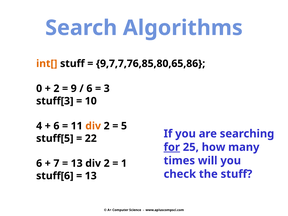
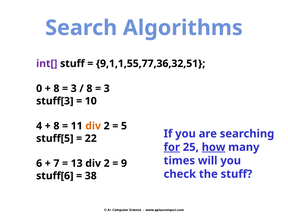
int[ colour: orange -> purple (47, 64)
9,7,7,76,85,80,65,86: 9,7,7,76,85,80,65,86 -> 9,1,1,55,77,36,32,51 (151, 64)
2: 2 -> 8 (56, 89)
9: 9 -> 3 (74, 89)
6: 6 -> 8 (89, 89)
6: 6 -> 8 (56, 126)
how underline: none -> present (214, 147)
1: 1 -> 9 (124, 163)
13: 13 -> 38 (91, 176)
